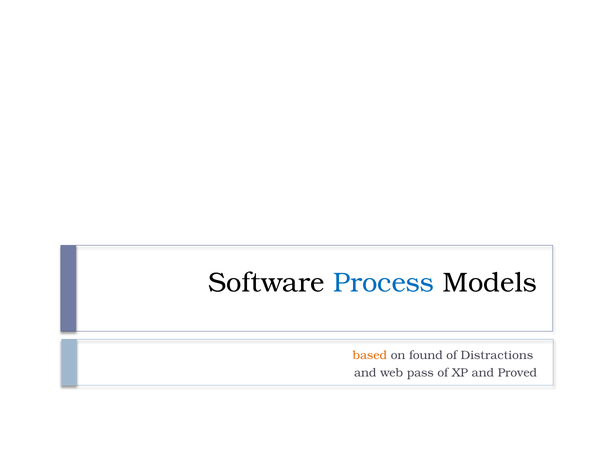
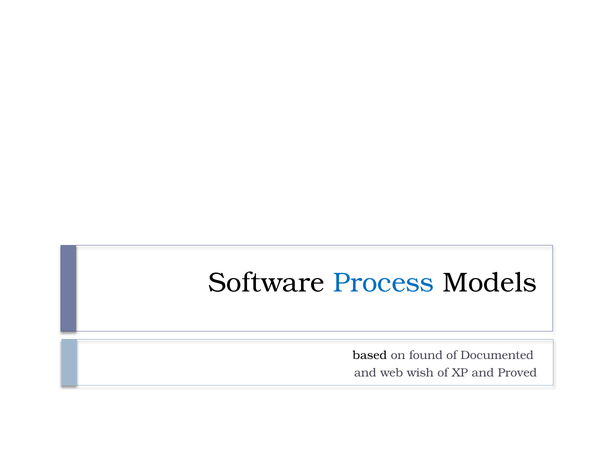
based colour: orange -> black (370, 356)
Distractions: Distractions -> Documented (497, 356)
pass: pass -> wish (420, 373)
